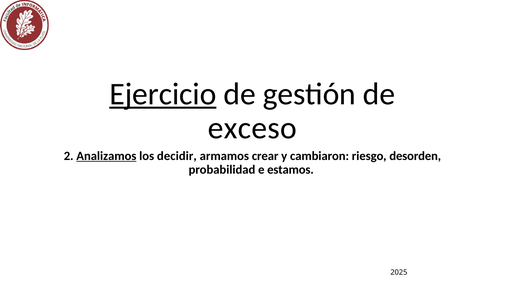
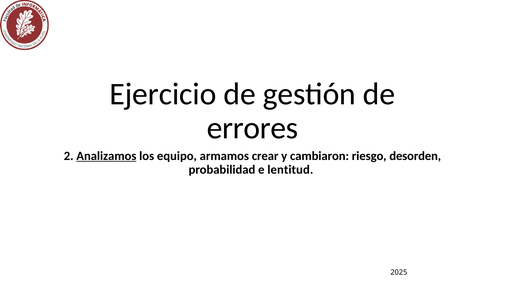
Ejercicio underline: present -> none (163, 94)
exceso: exceso -> errores (253, 128)
decidir: decidir -> equipo (177, 156)
estamos: estamos -> lentitud (290, 170)
